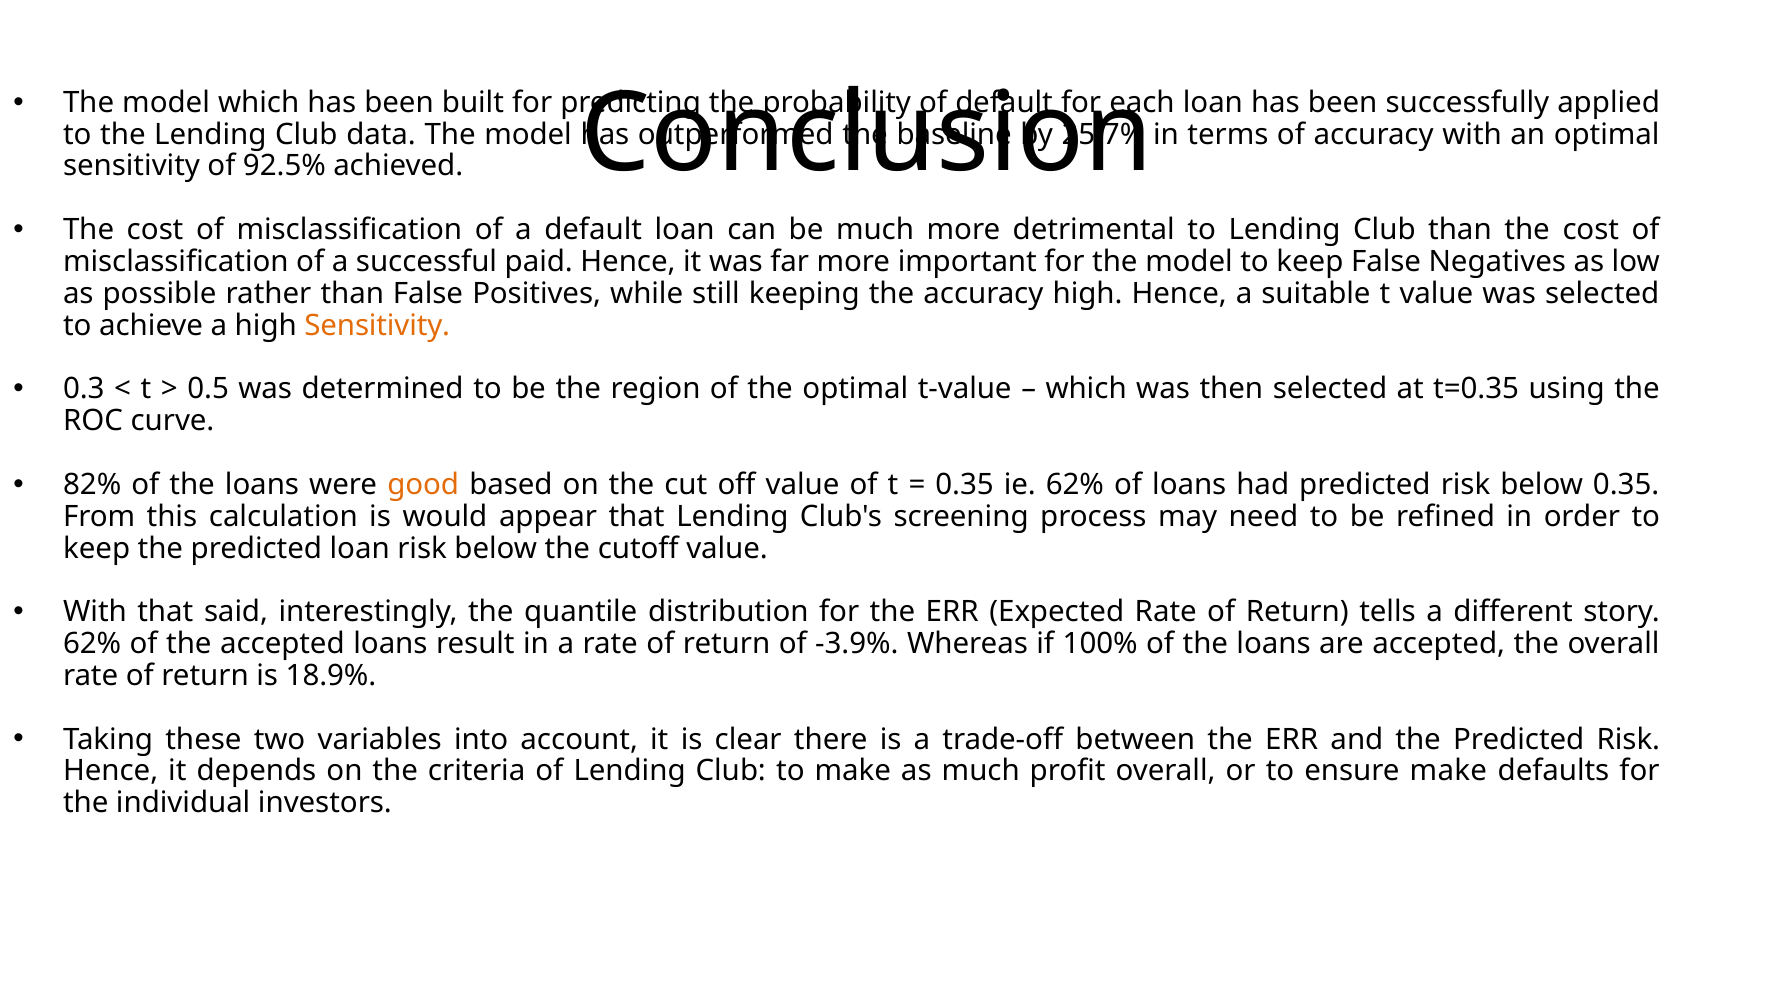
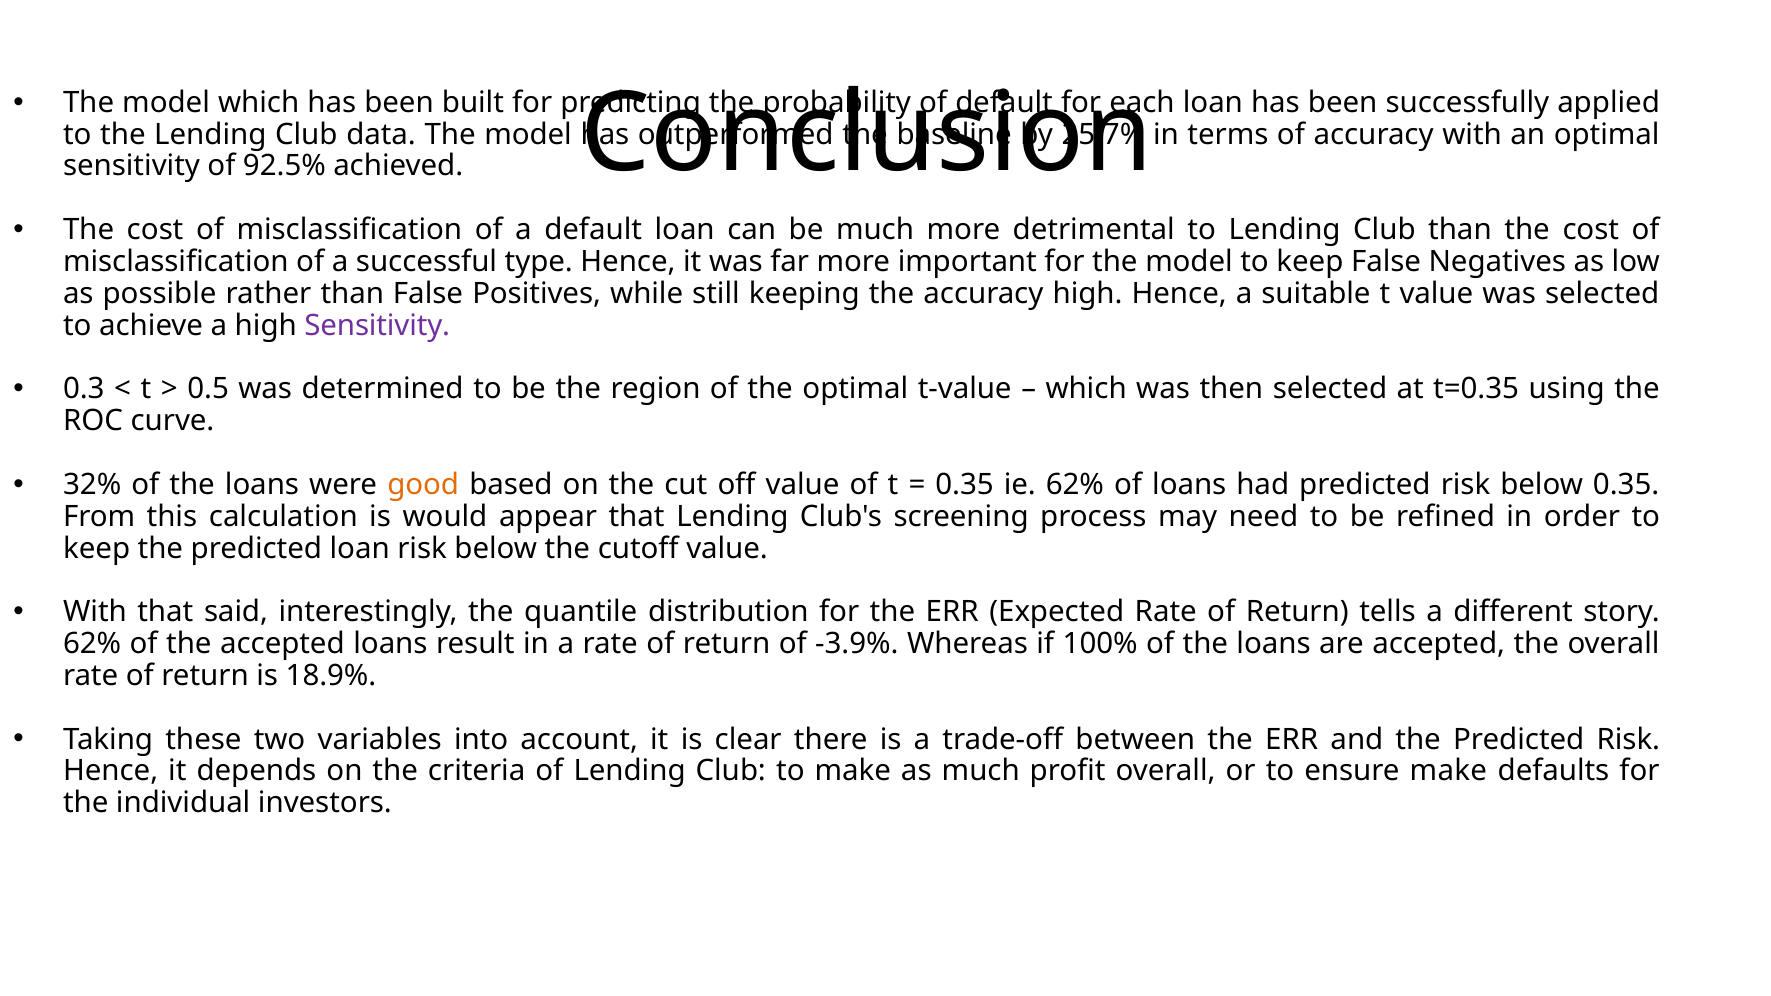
paid: paid -> type (539, 262)
Sensitivity colour: orange -> purple (377, 326)
82%: 82% -> 32% (92, 485)
